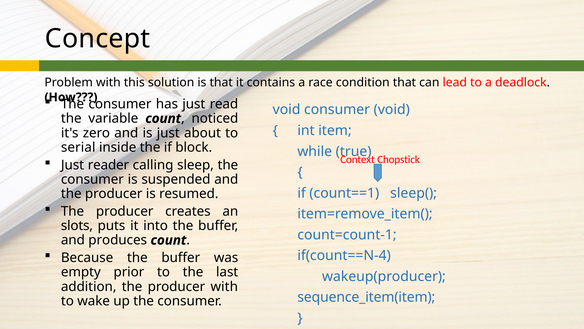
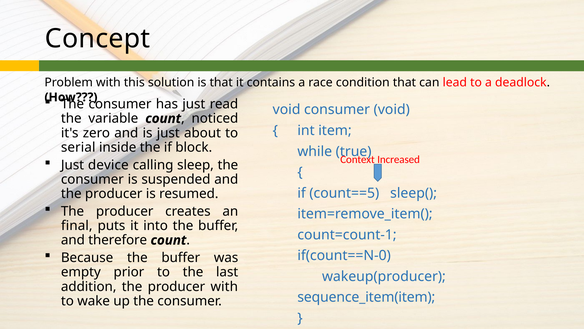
Chopstick: Chopstick -> Increased (399, 159)
reader: reader -> device (108, 165)
count==1: count==1 -> count==5 (344, 193)
slots: slots -> final (77, 225)
produces: produces -> therefore (118, 240)
if(count==N-4: if(count==N-4 -> if(count==N-0 (344, 255)
